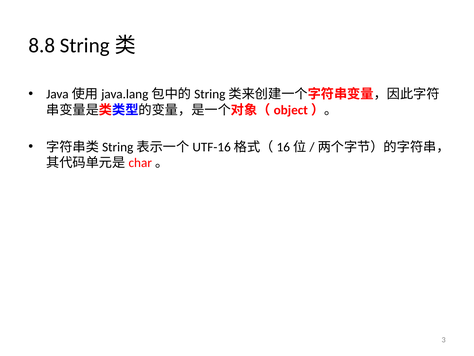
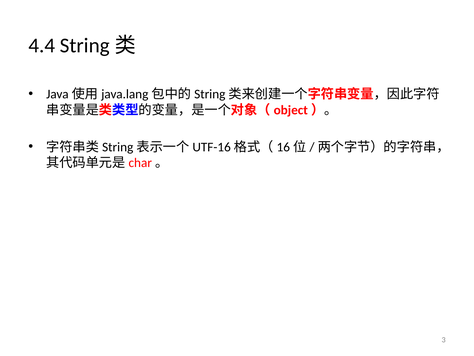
8.8: 8.8 -> 4.4 (42, 45)
